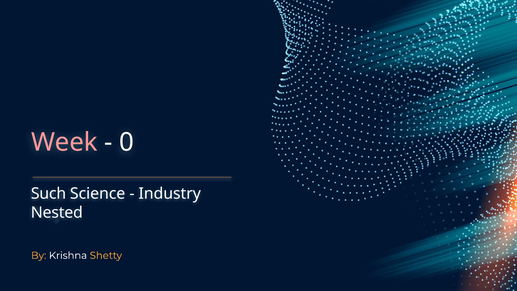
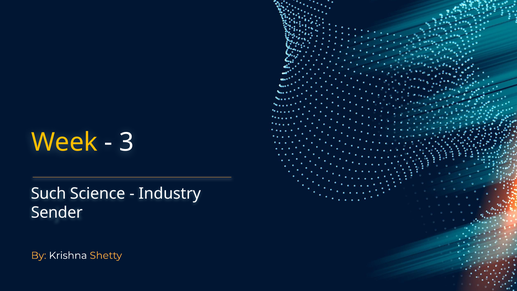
Week colour: pink -> yellow (64, 142)
0: 0 -> 3 (127, 142)
Nested: Nested -> Sender (57, 212)
